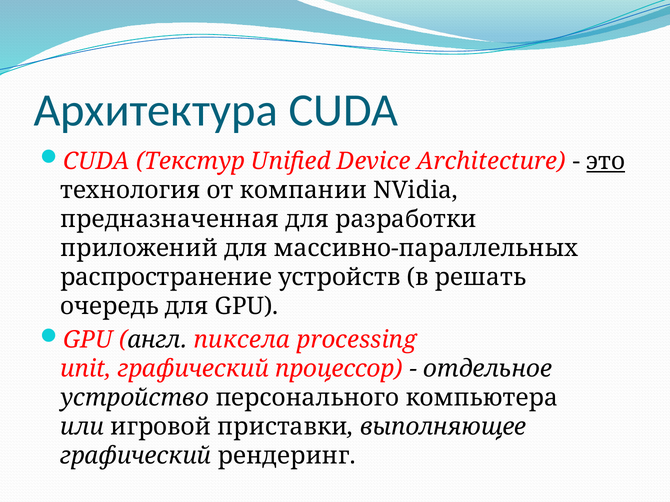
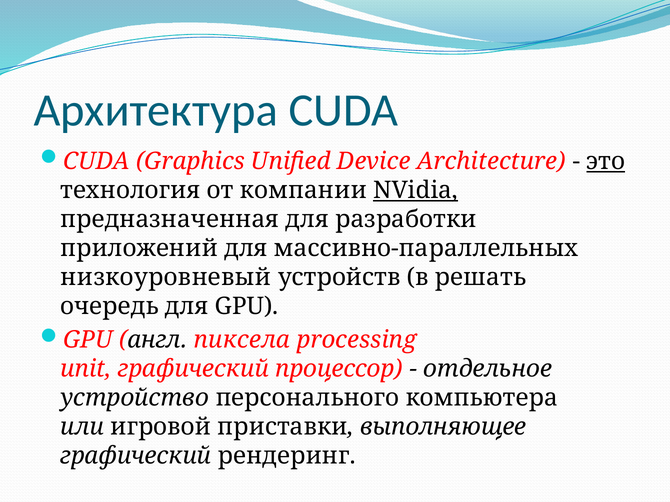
Текстур: Текстур -> Graphics (191, 161)
NVidia underline: none -> present (416, 190)
распространение: распространение -> низкоуровневый (166, 277)
